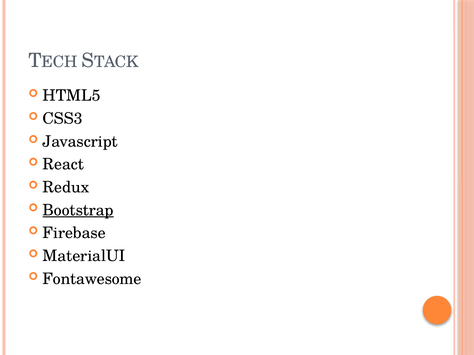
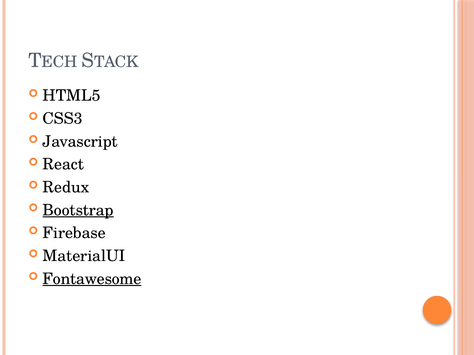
Fontawesome underline: none -> present (92, 279)
